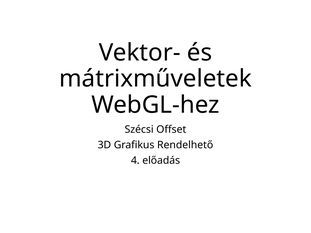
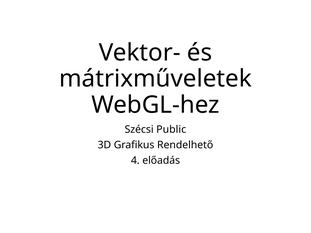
Offset: Offset -> Public (171, 130)
